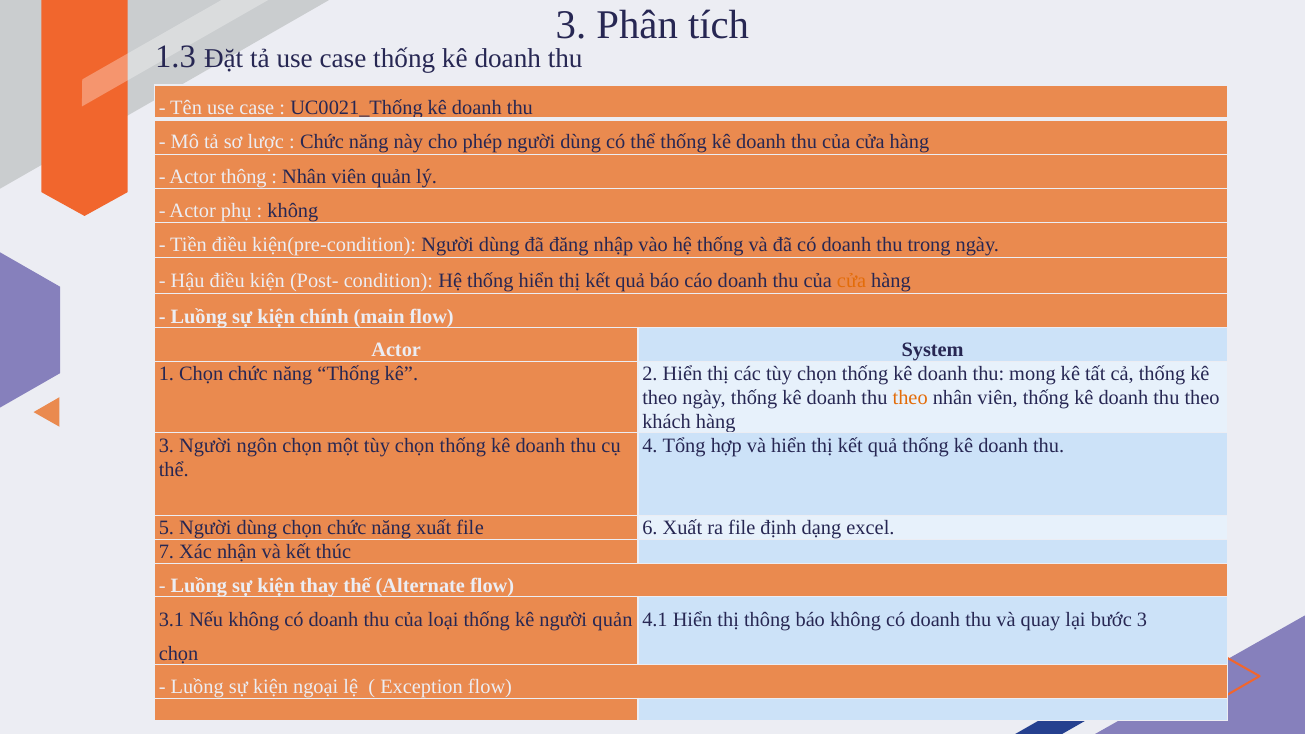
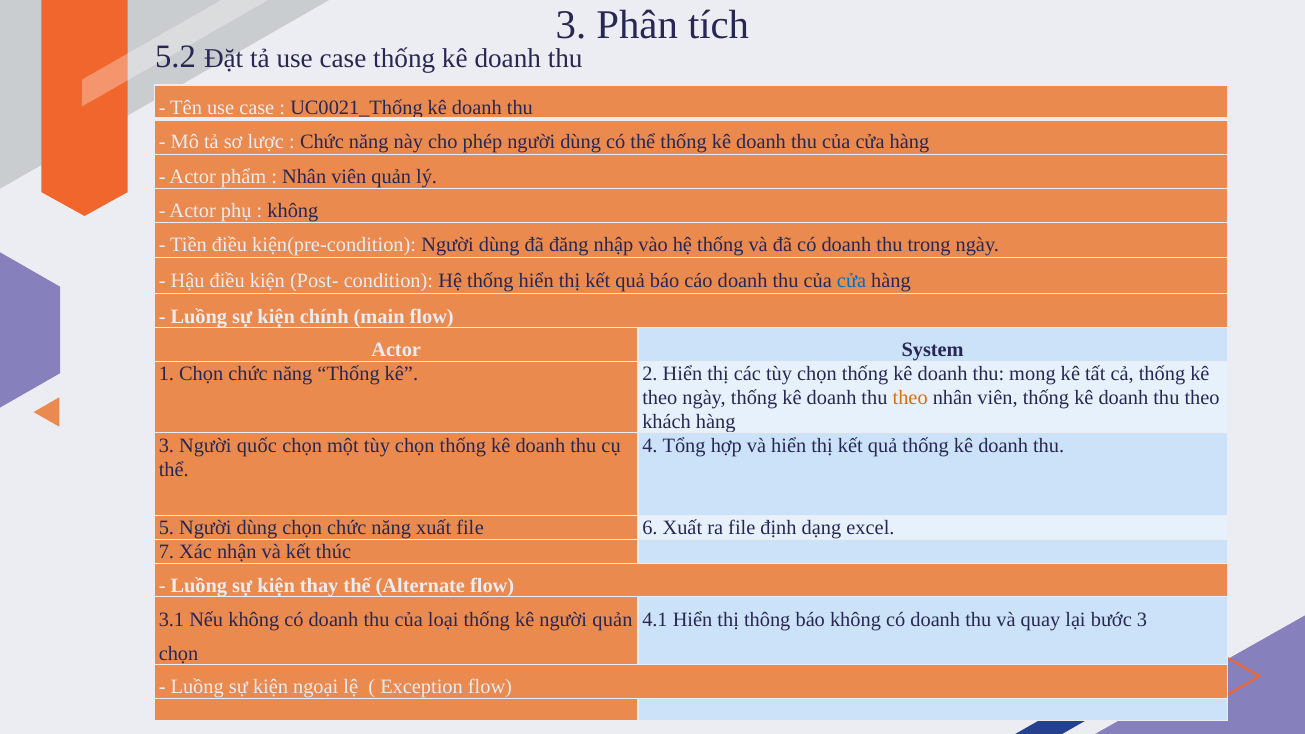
1.3: 1.3 -> 5.2 (175, 57)
Actor thông: thông -> phẩm (244, 177)
cửa colour: orange -> blue (852, 281)
ngôn: ngôn -> quốc (257, 446)
